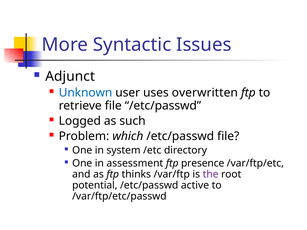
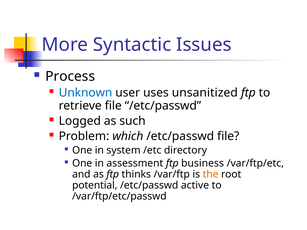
Adjunct: Adjunct -> Process (70, 77)
overwritten: overwritten -> unsanitized (205, 93)
presence: presence -> business (203, 163)
the colour: purple -> orange (211, 174)
